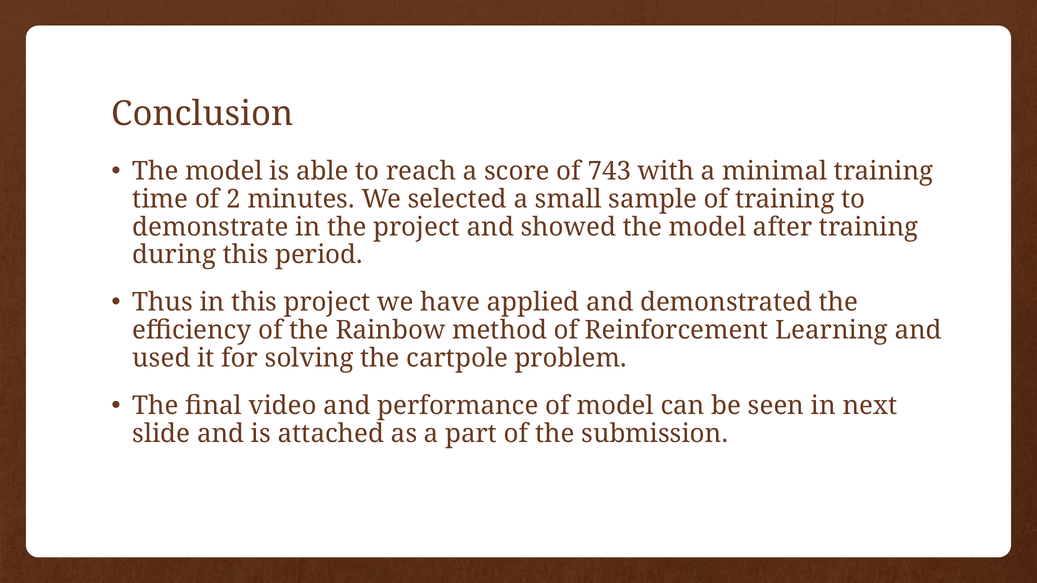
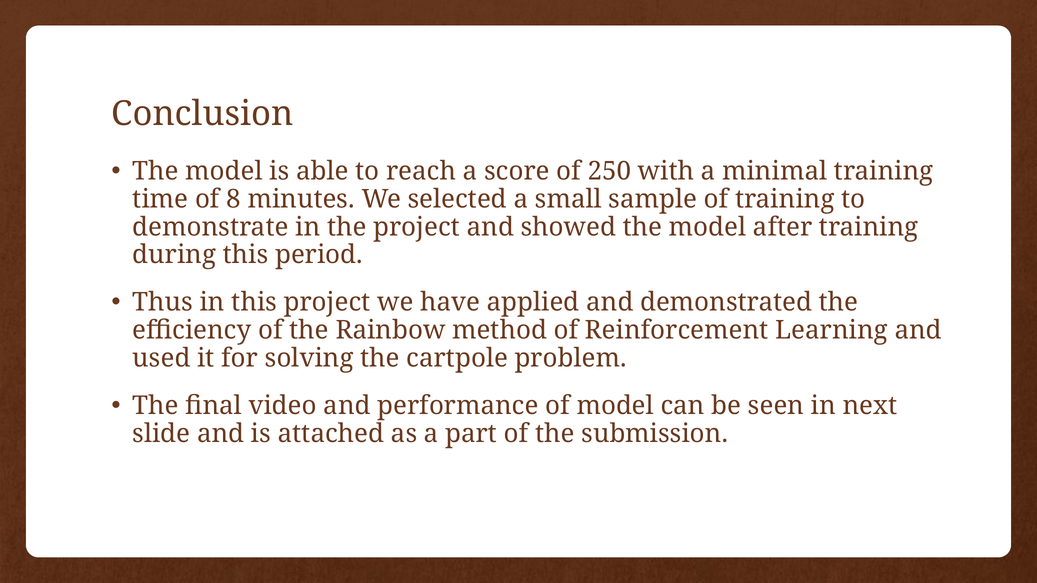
743: 743 -> 250 (609, 171)
2: 2 -> 8 (234, 199)
